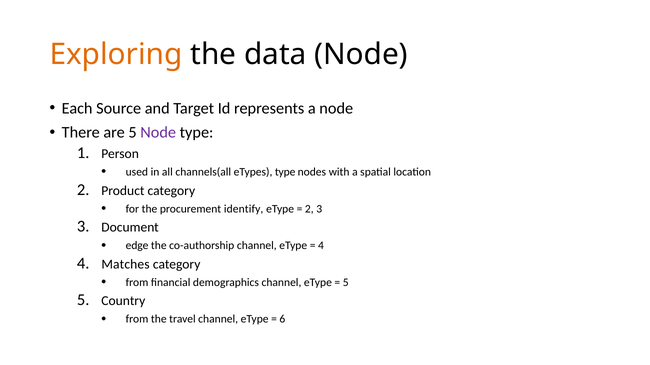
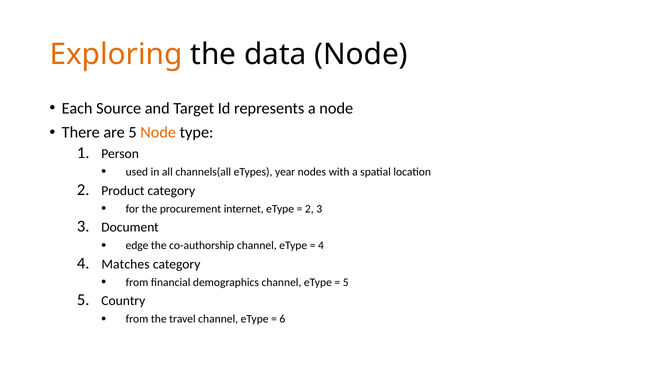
Node colour: purple -> orange (158, 133)
eTypes type: type -> year (285, 172)
identify: identify -> internet (244, 209)
